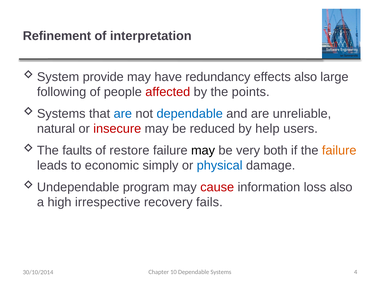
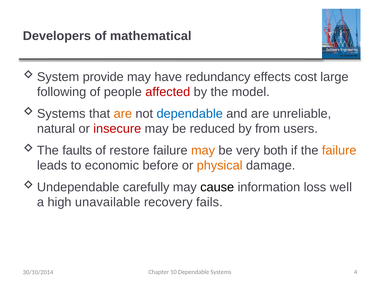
Refinement: Refinement -> Developers (57, 36)
interpretation: interpretation -> mathematical (151, 36)
effects also: also -> cost (306, 77)
points: points -> model (251, 92)
are colour: blue -> orange (123, 114)
help: help -> from (268, 129)
may colour: black -> orange (203, 150)
simply: simply -> before (160, 166)
physical colour: blue -> orange (220, 166)
program: program -> carefully (146, 187)
cause colour: red -> black (217, 187)
loss also: also -> well (341, 187)
irrespective: irrespective -> unavailable (108, 202)
